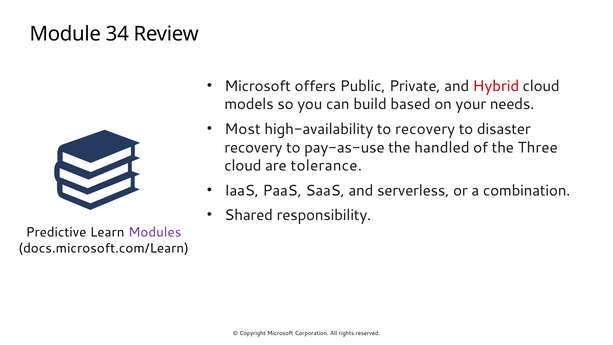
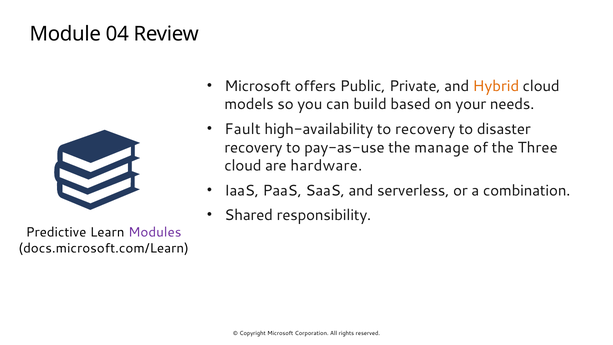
34: 34 -> 04 (117, 34)
Hybrid colour: red -> orange (496, 86)
Most: Most -> Fault (242, 129)
handled: handled -> manage (442, 147)
tolerance: tolerance -> hardware (326, 166)
